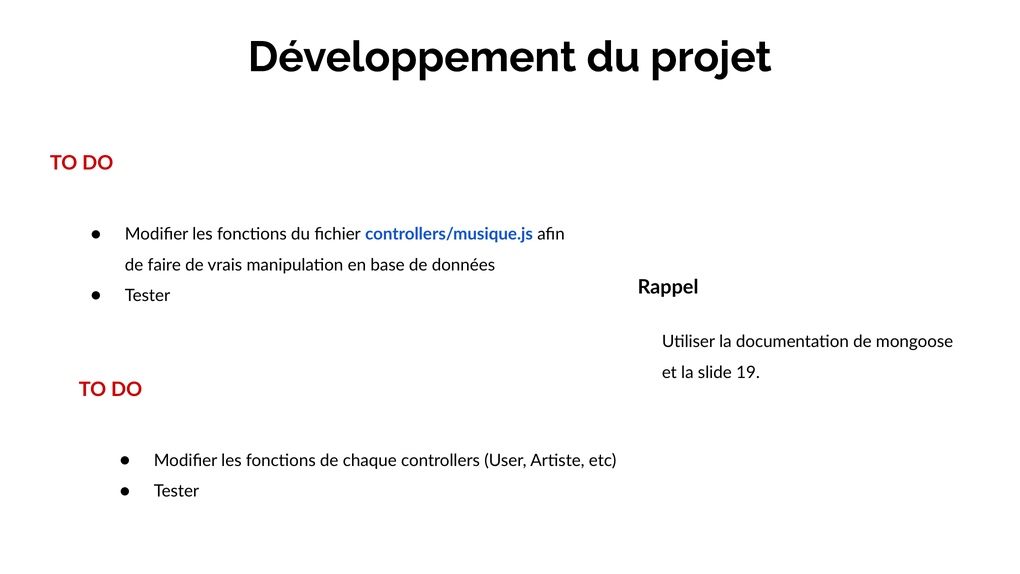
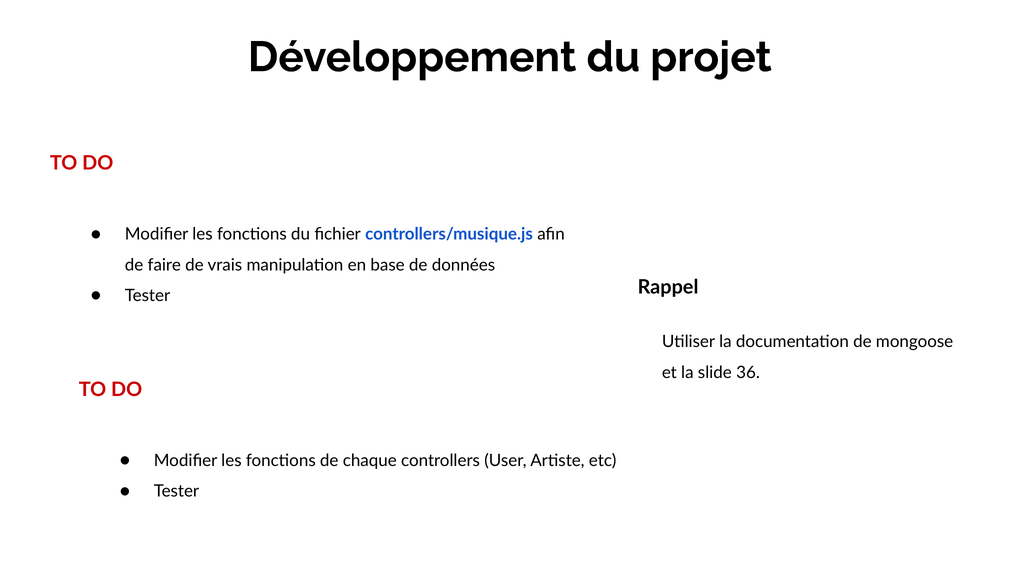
19: 19 -> 36 (748, 372)
